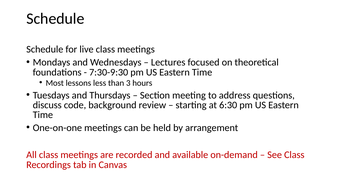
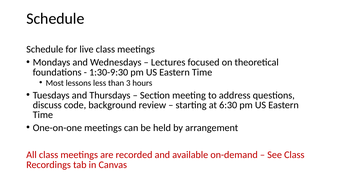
7:30-9:30: 7:30-9:30 -> 1:30-9:30 (109, 72)
